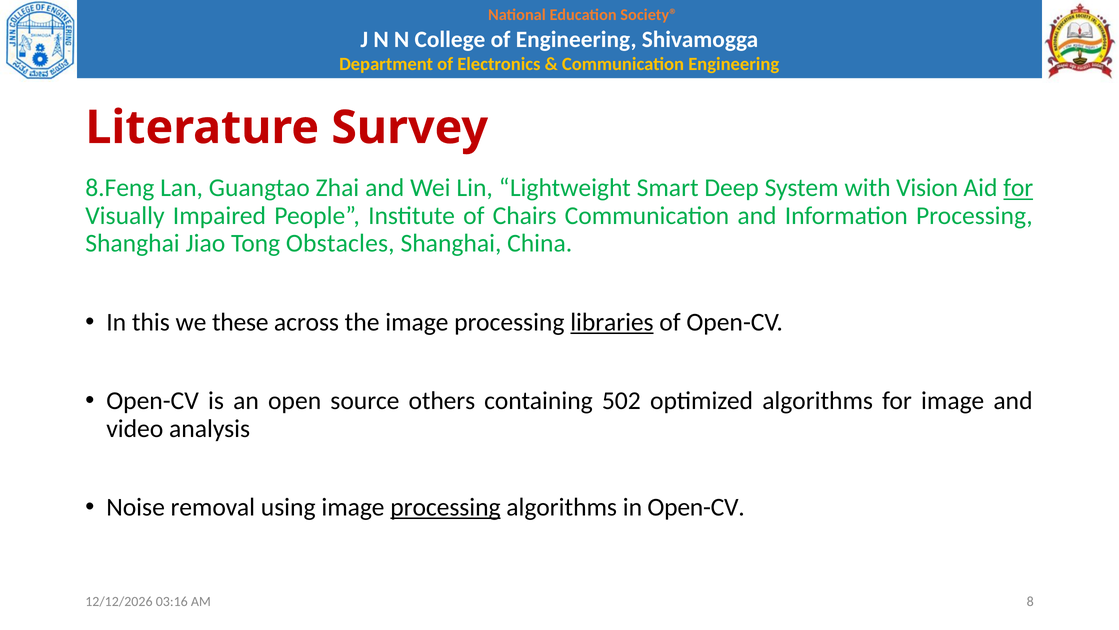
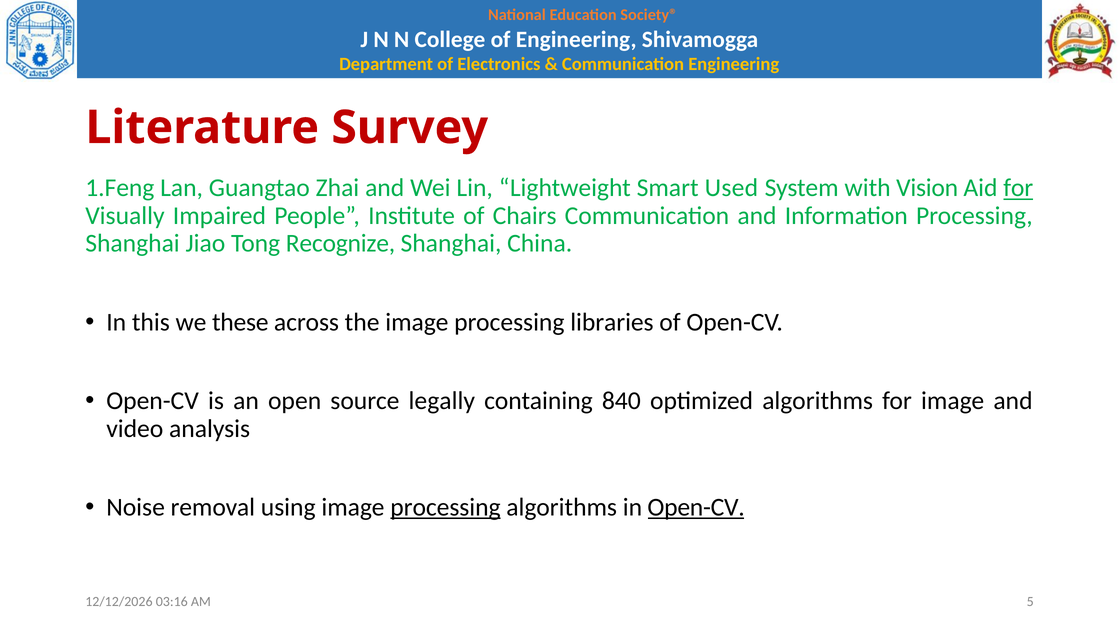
8.Feng: 8.Feng -> 1.Feng (120, 188)
Deep: Deep -> Used (731, 188)
Obstacles: Obstacles -> Recognize (341, 243)
libraries underline: present -> none (612, 322)
others: others -> legally (442, 401)
502: 502 -> 840 (621, 401)
Open-CV underline: none -> present (696, 507)
8: 8 -> 5 (1030, 601)
